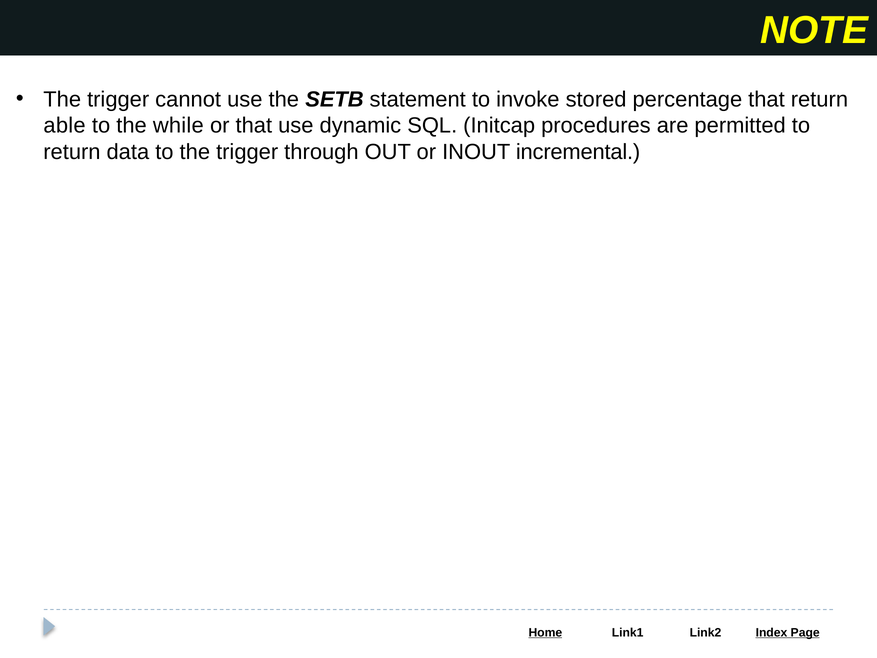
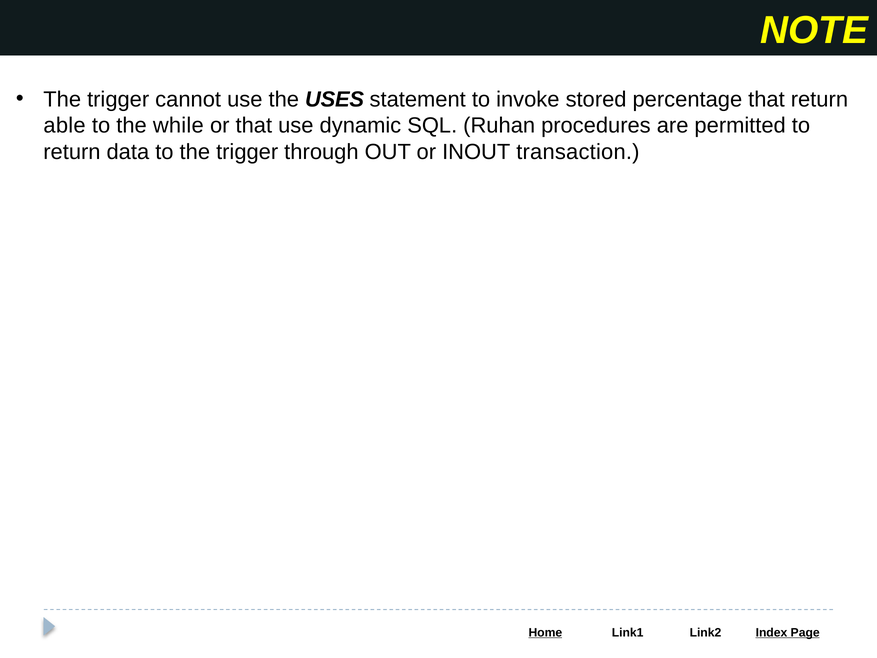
SETB: SETB -> USES (335, 99)
Initcap: Initcap -> Ruhan (499, 126)
incremental: incremental -> transaction (578, 152)
